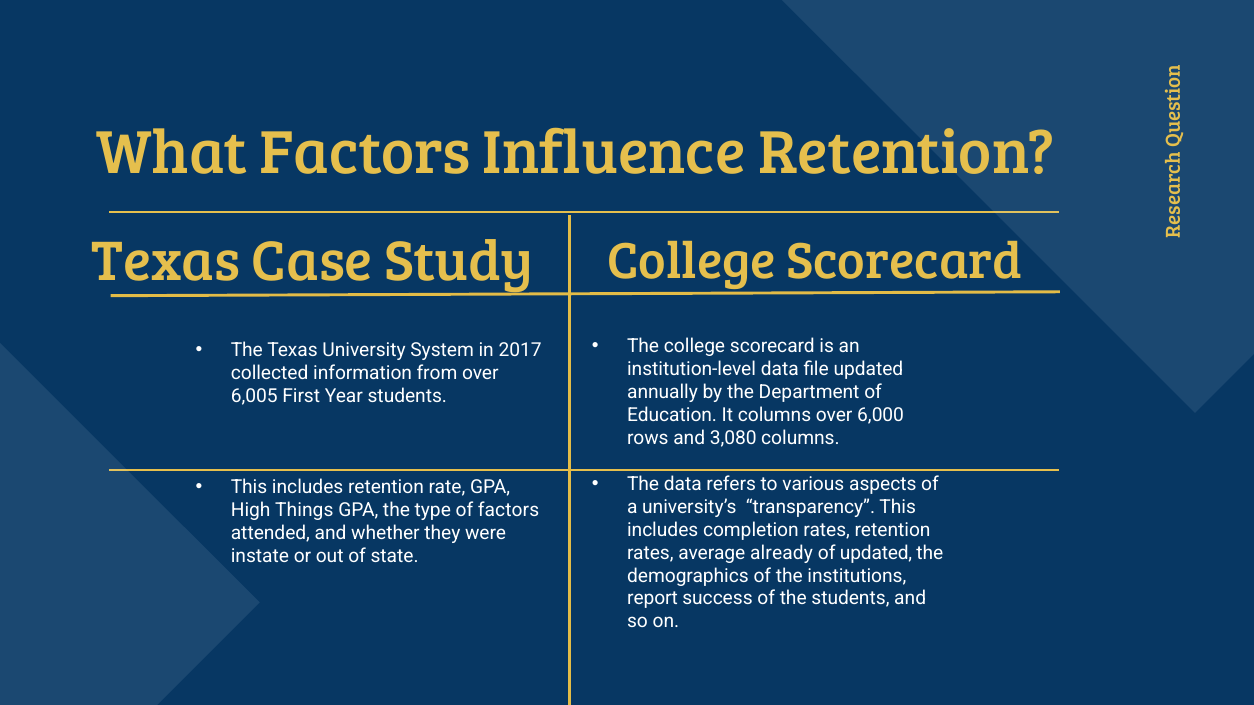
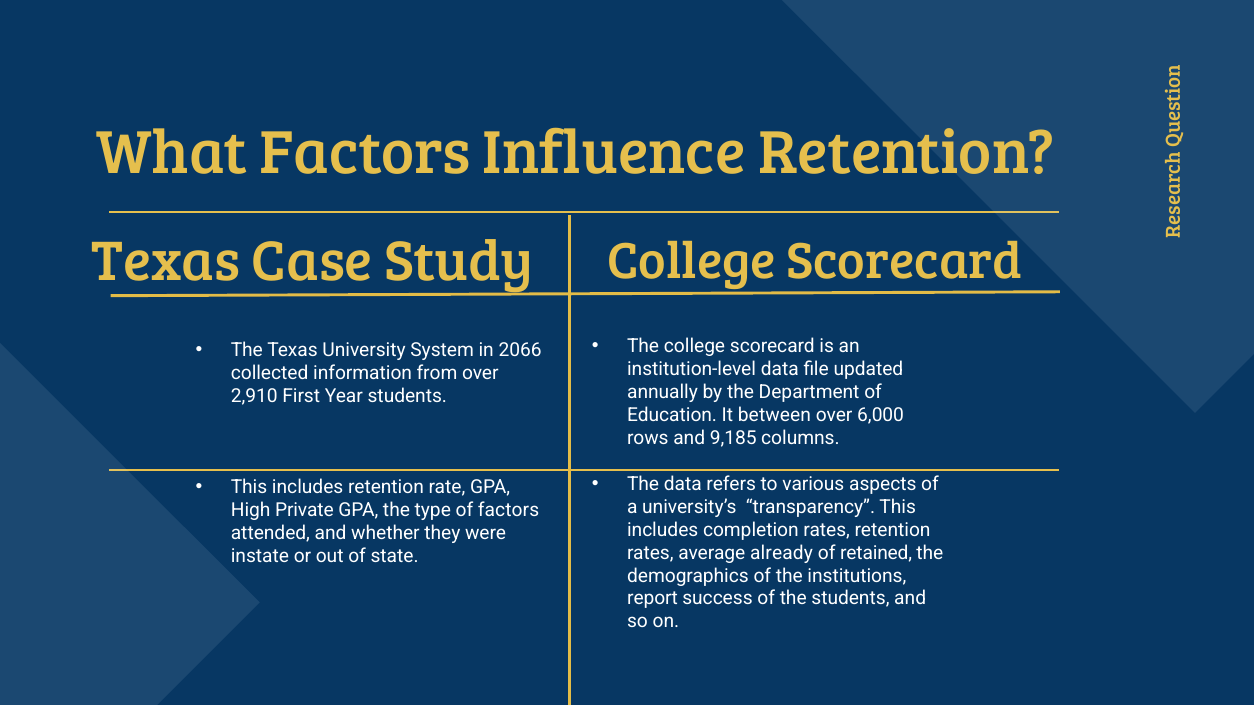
2017: 2017 -> 2066 (520, 350)
6,005: 6,005 -> 2,910 (254, 396)
It columns: columns -> between (774, 415)
3,080: 3,080 -> 9,185 (733, 438)
Things: Things -> Private (304, 511)
of updated: updated -> retained (876, 553)
